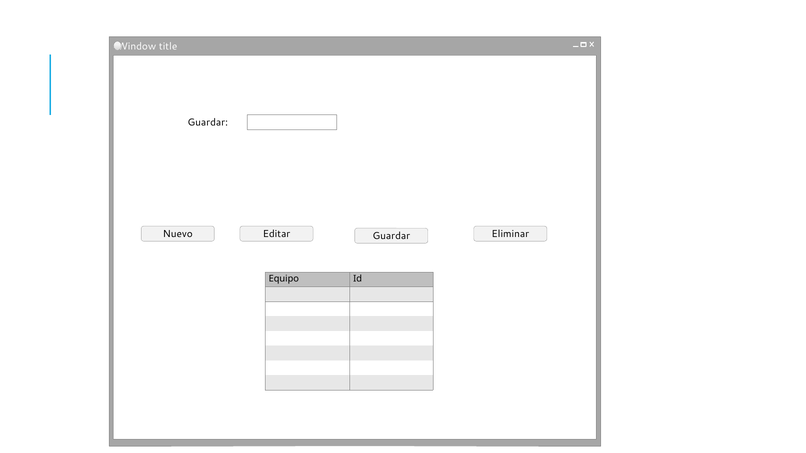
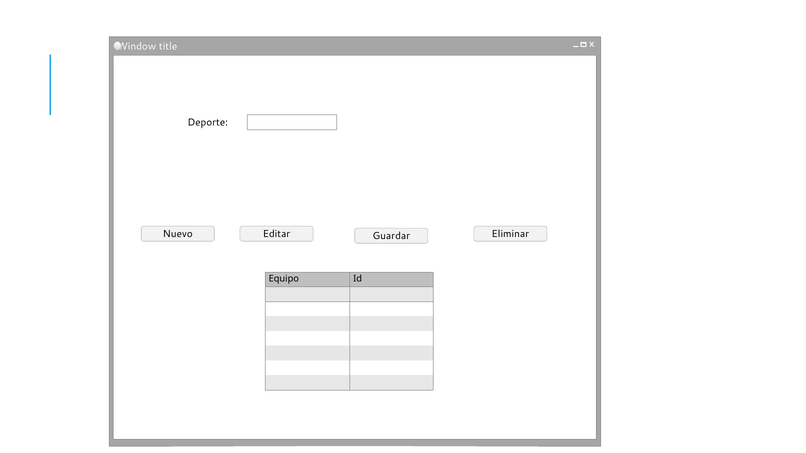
Guardar: Guardar -> Deporte (208, 123)
